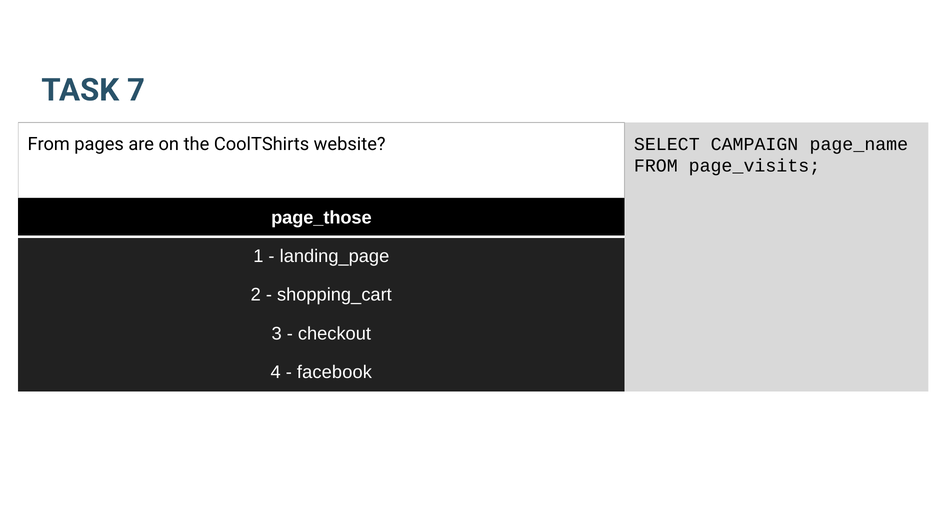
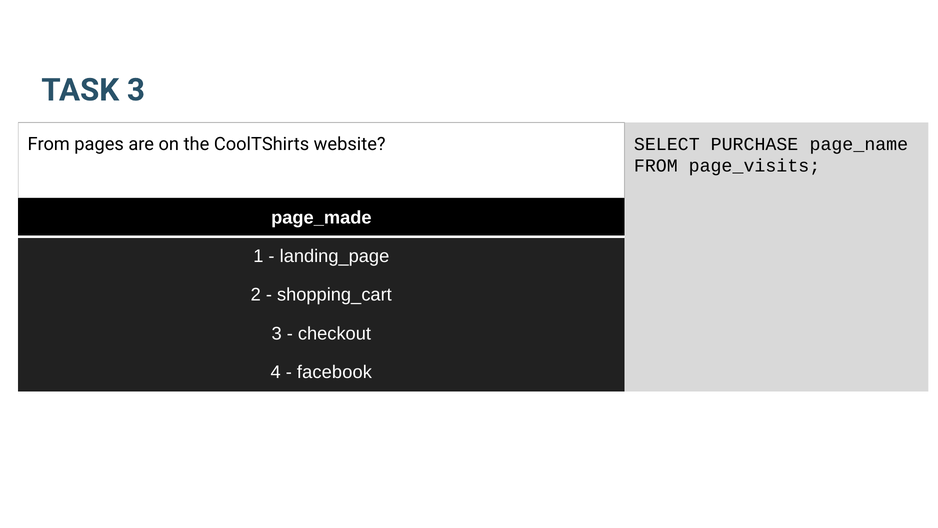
TASK 7: 7 -> 3 (136, 90)
CAMPAIGN: CAMPAIGN -> PURCHASE (754, 144)
page_those: page_those -> page_made (321, 217)
